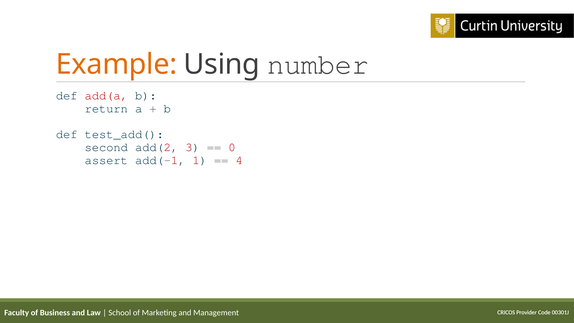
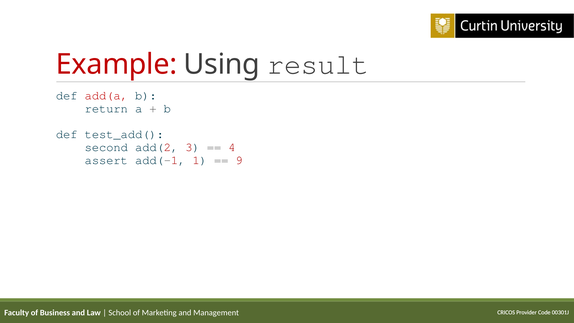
Example colour: orange -> red (117, 64)
number: number -> result (318, 64)
0: 0 -> 4 (232, 147)
4: 4 -> 9 (239, 160)
